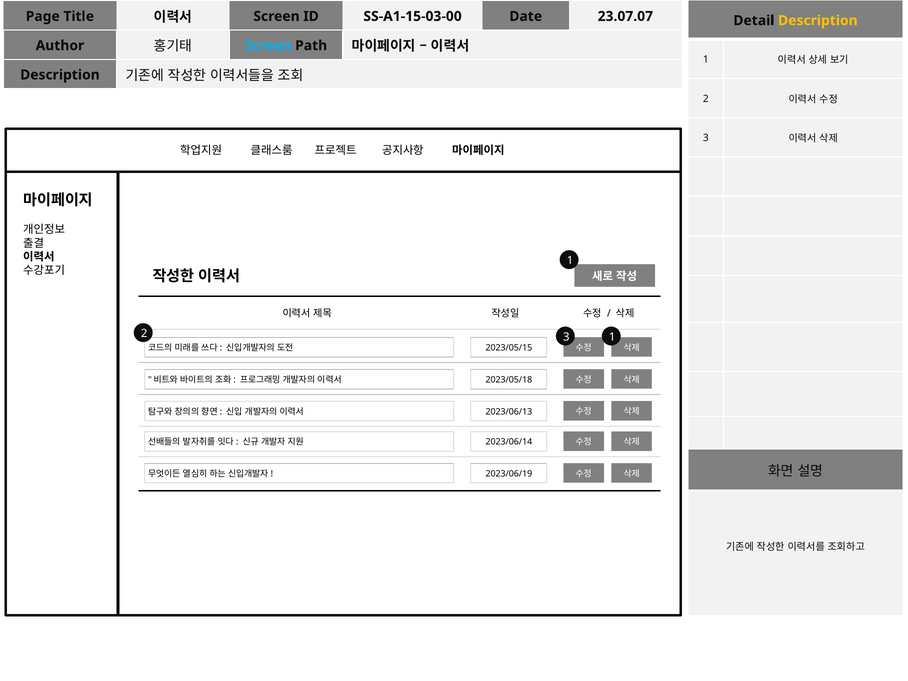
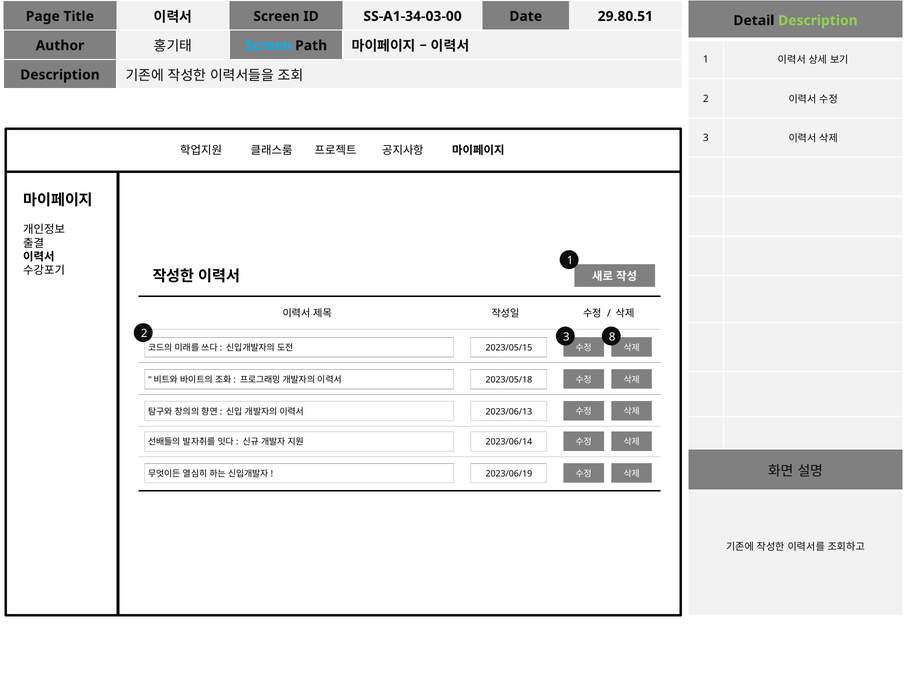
SS-A1-15-03-00: SS-A1-15-03-00 -> SS-A1-34-03-00 (413, 16)
23.07.07: 23.07.07 -> 29.80.51 (625, 16)
Description colour: yellow -> light green (818, 21)
2 1: 1 -> 8 (612, 337)
